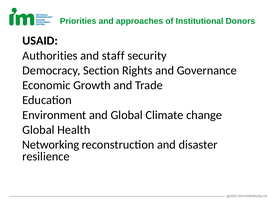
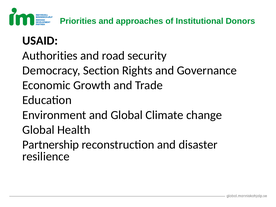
staff: staff -> road (113, 56)
Networking: Networking -> Partnership (51, 145)
